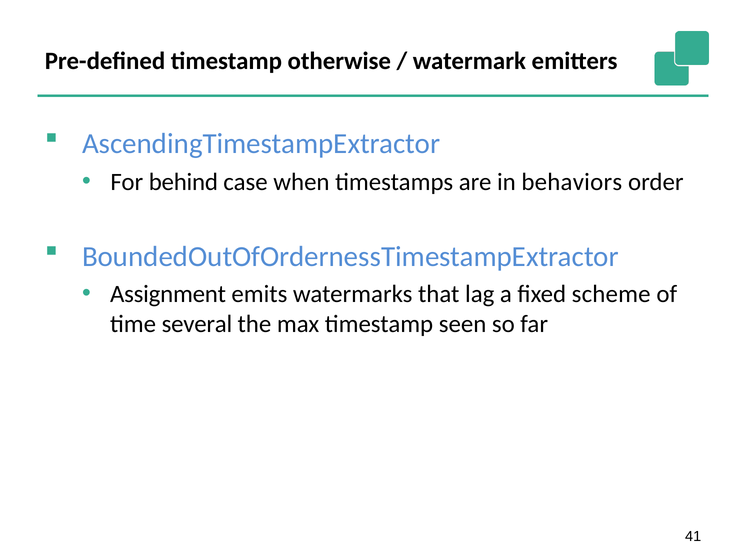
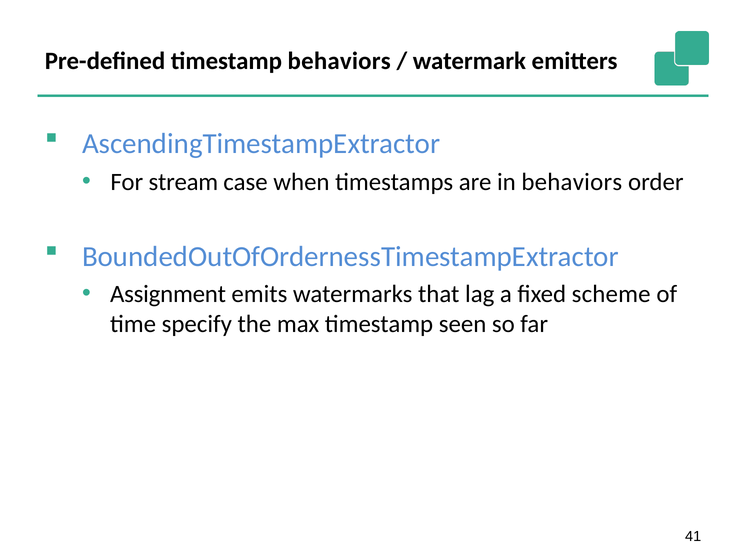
timestamp otherwise: otherwise -> behaviors (339, 61)
behind: behind -> stream (183, 182)
several: several -> specify (197, 324)
